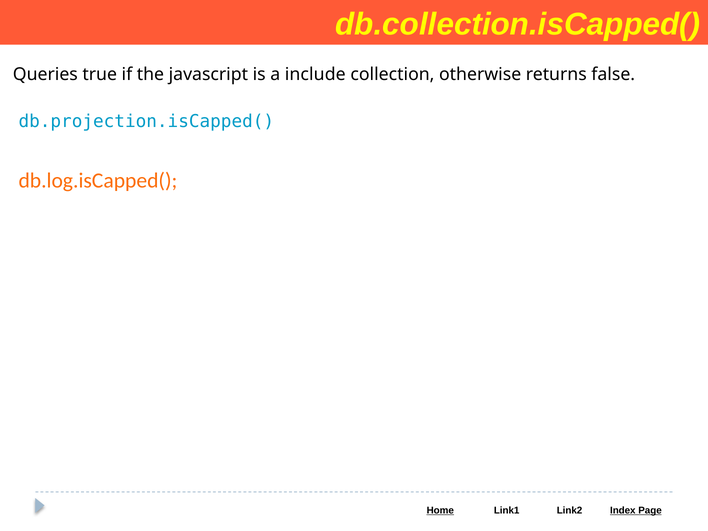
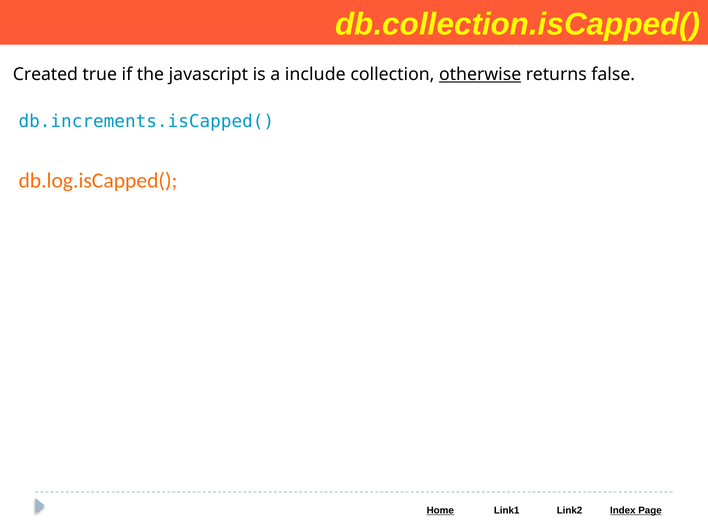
Queries: Queries -> Created (45, 74)
otherwise underline: none -> present (480, 74)
db.projection.isCapped(: db.projection.isCapped( -> db.increments.isCapped( (146, 122)
